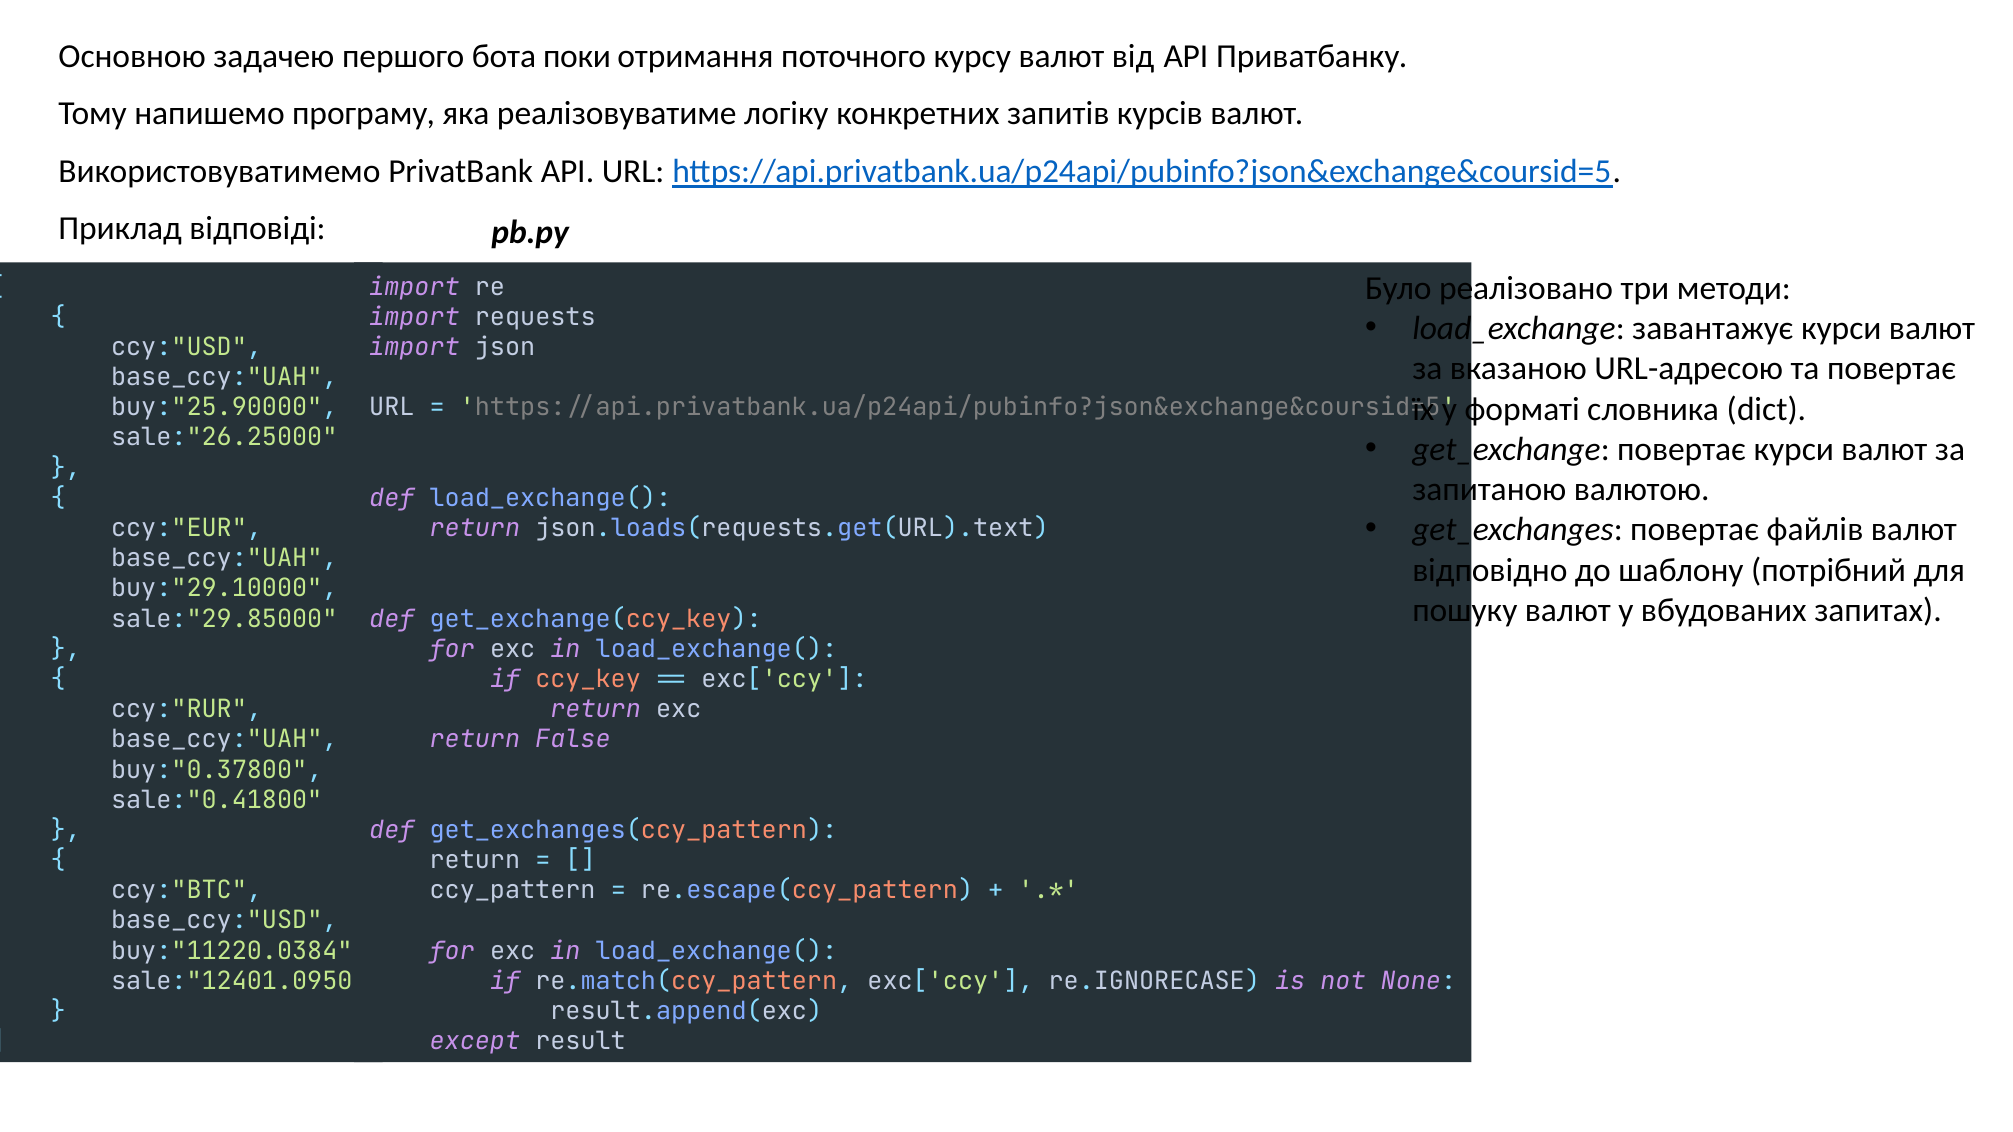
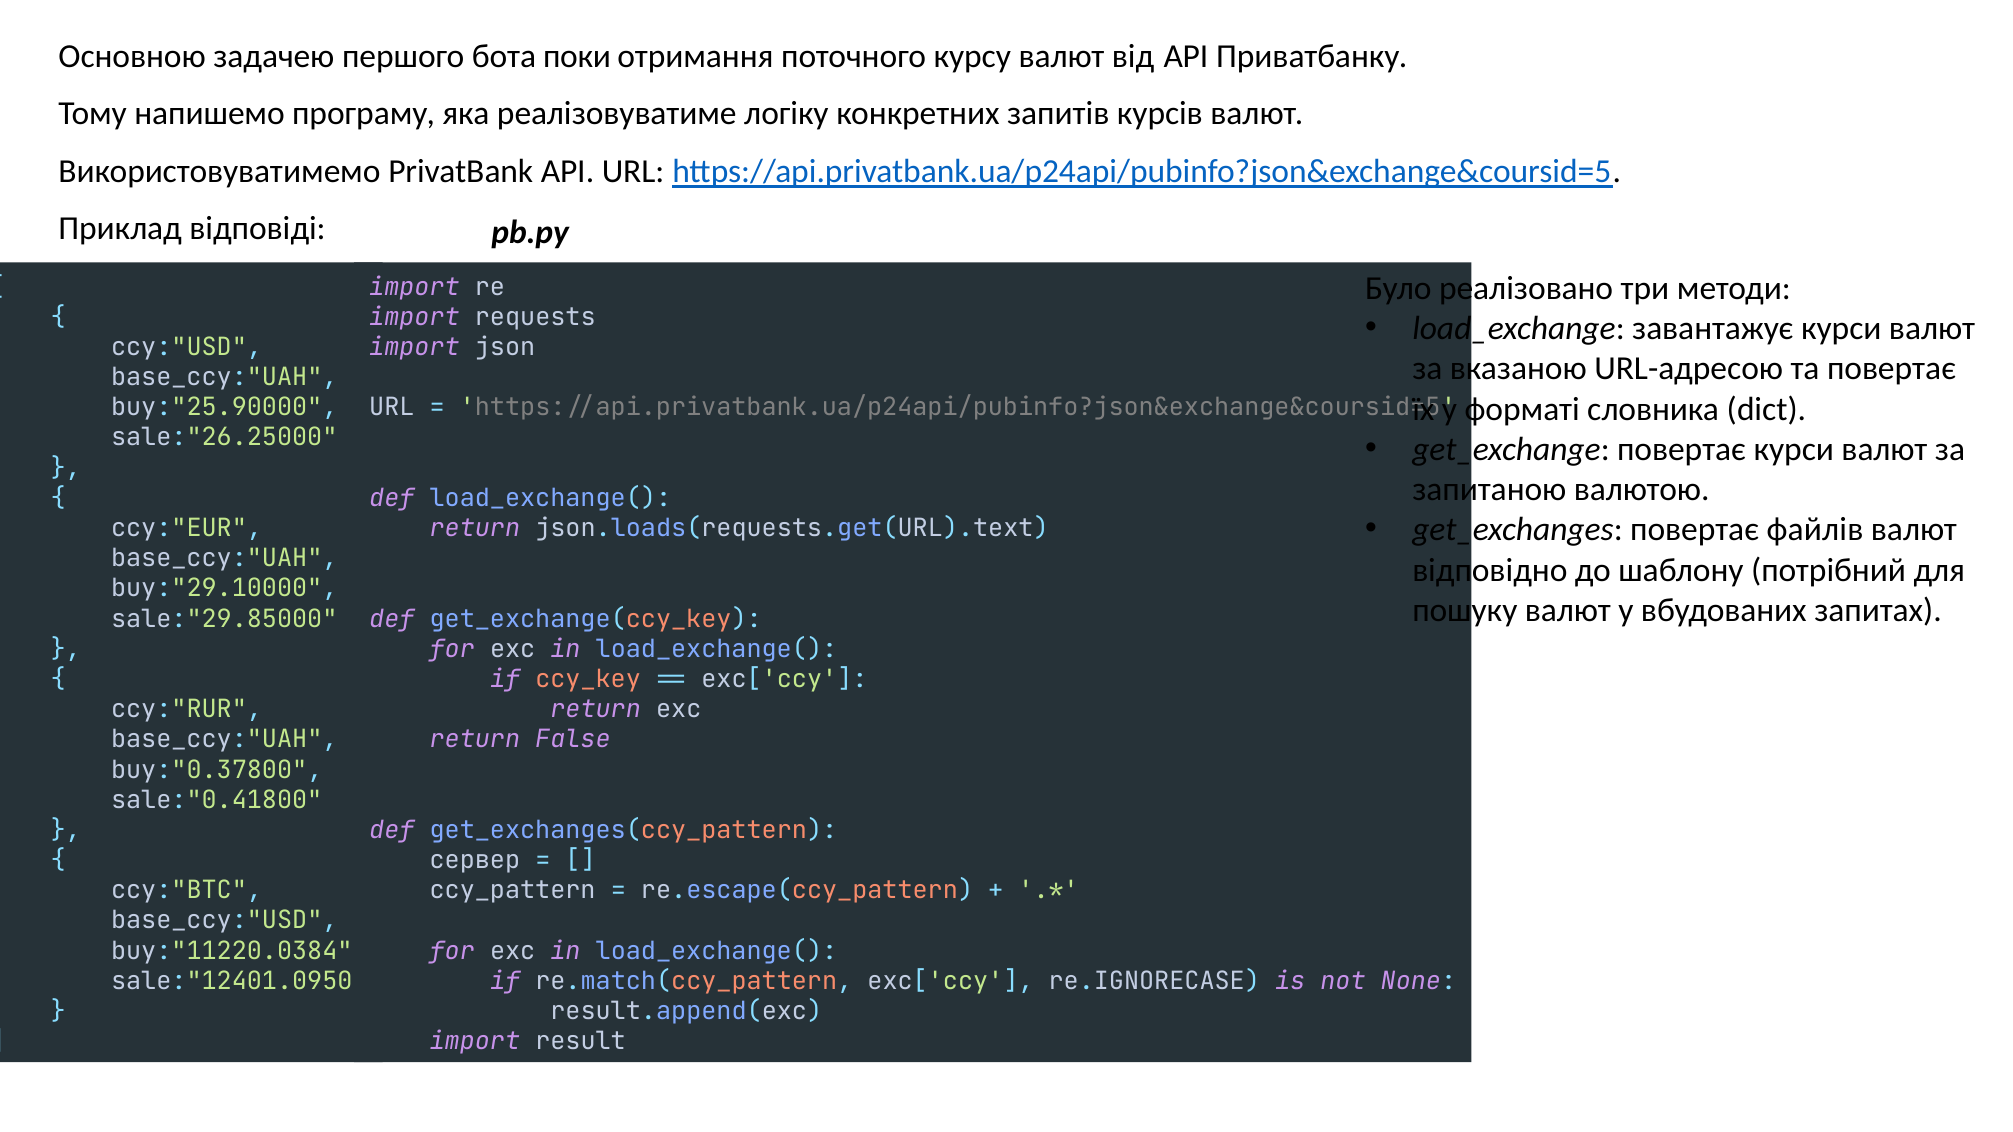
return: return -> сервер (475, 861)
except: except -> import (475, 1042)
